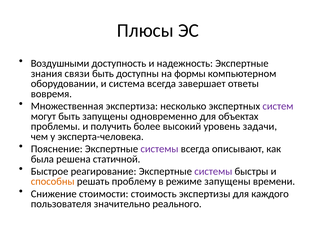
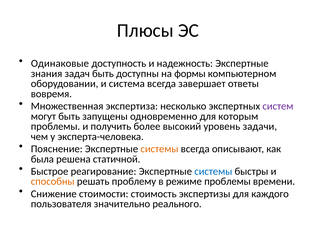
Воздушными: Воздушными -> Одинаковые (60, 64)
связи: связи -> задач (77, 74)
объектах: объектах -> которым (238, 116)
системы colour: purple -> orange (159, 149)
системы colour: purple -> blue (213, 171)
режиме запущены: запущены -> проблемы (227, 181)
